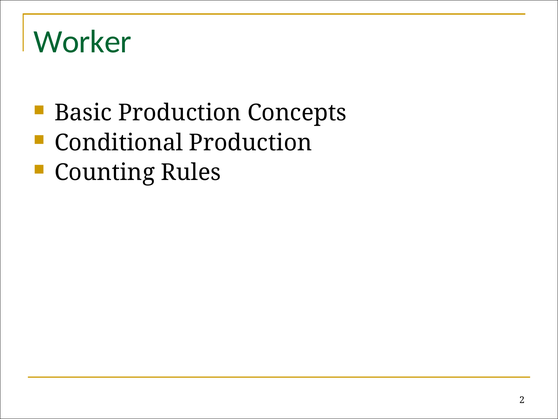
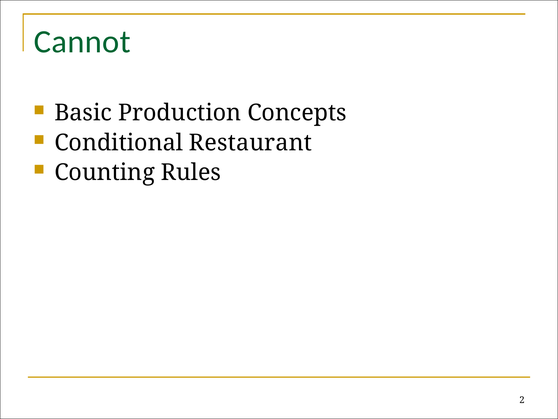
Worker: Worker -> Cannot (82, 42)
Conditional Production: Production -> Restaurant (251, 143)
